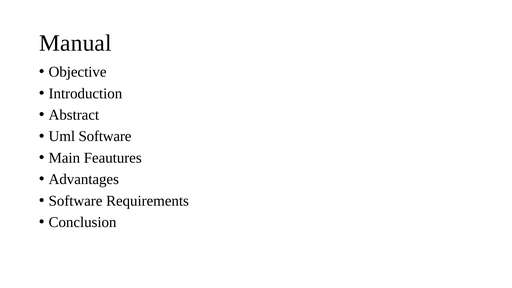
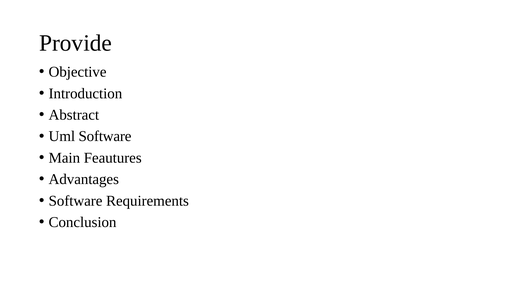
Manual: Manual -> Provide (75, 43)
